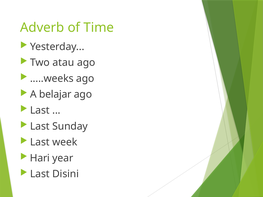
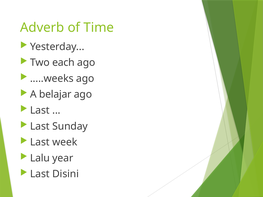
atau: atau -> each (63, 63)
Hari: Hari -> Lalu (40, 158)
